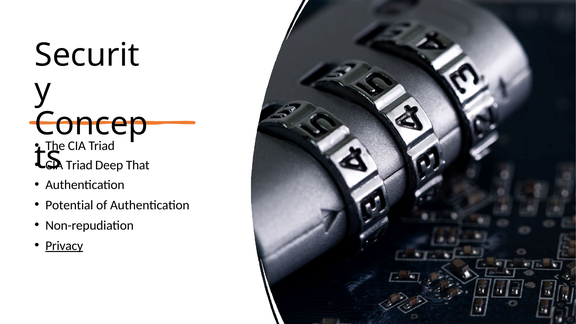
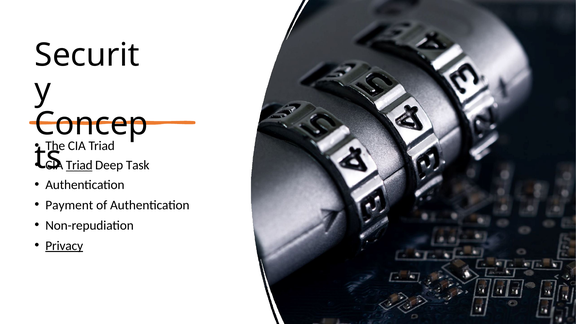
Triad underline: none -> present (79, 165)
That: That -> Task (138, 165)
Potential: Potential -> Payment (69, 205)
